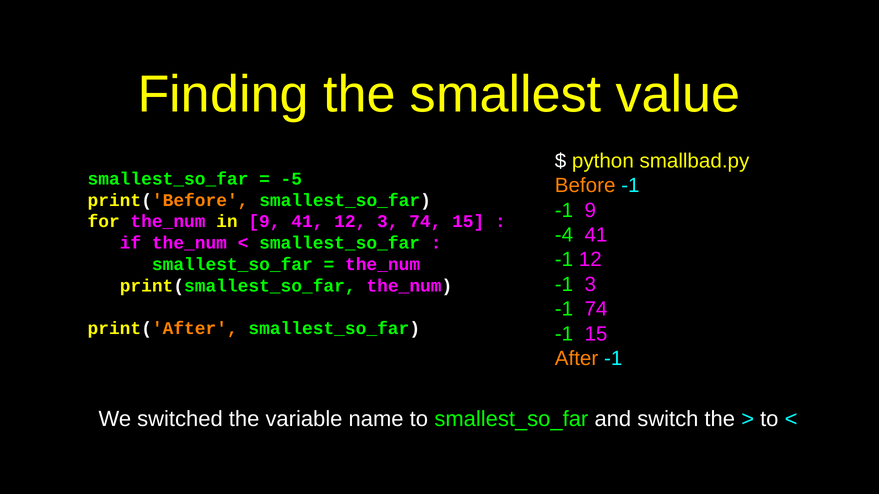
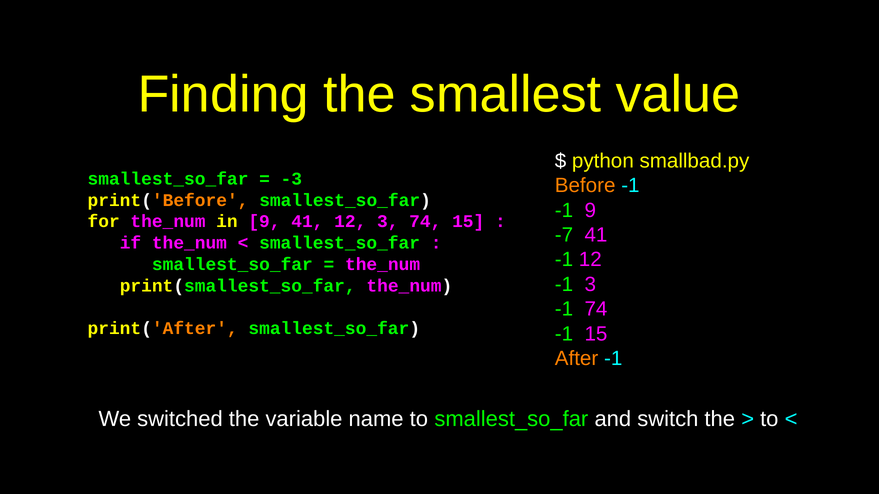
-5: -5 -> -3 (291, 179)
-4: -4 -> -7 (564, 235)
